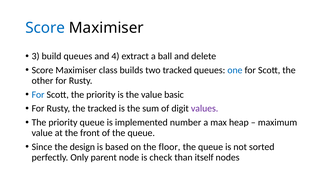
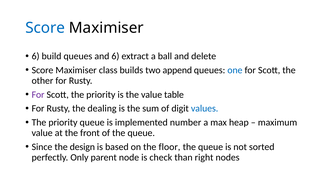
3: 3 -> 6 (36, 56)
and 4: 4 -> 6 (115, 56)
two tracked: tracked -> append (177, 70)
For colour: blue -> purple (38, 95)
basic: basic -> table (174, 95)
the tracked: tracked -> dealing (102, 109)
values colour: purple -> blue (205, 109)
itself: itself -> right (204, 158)
